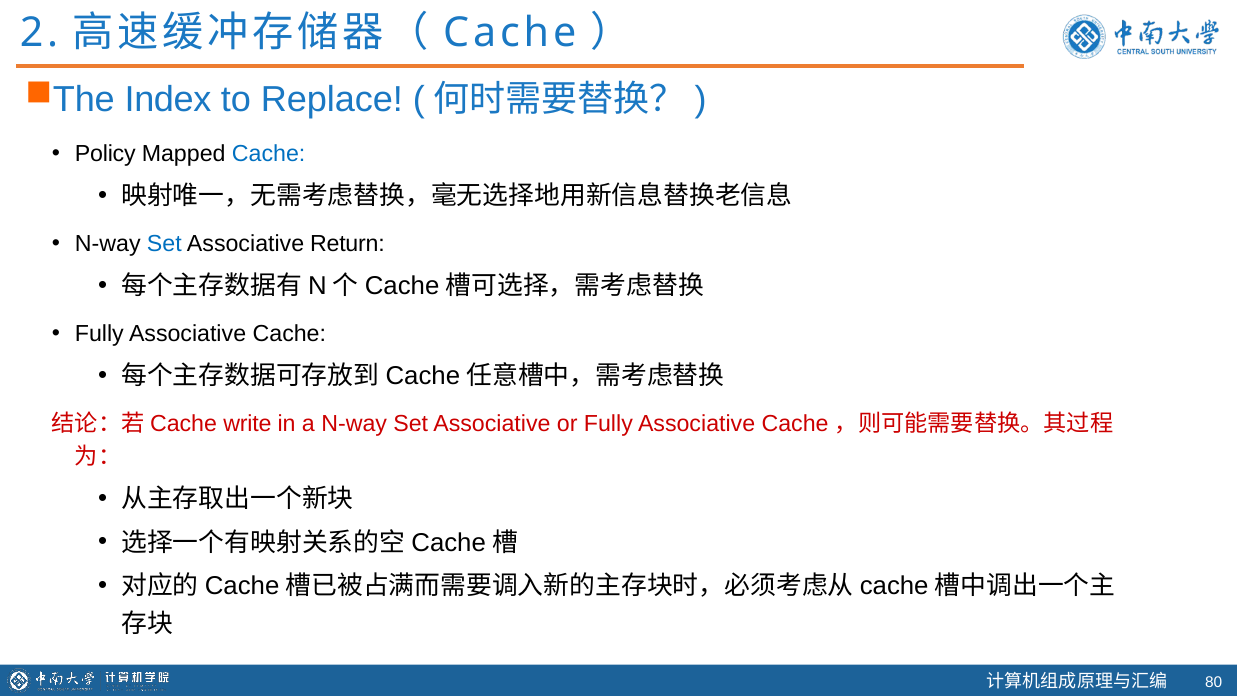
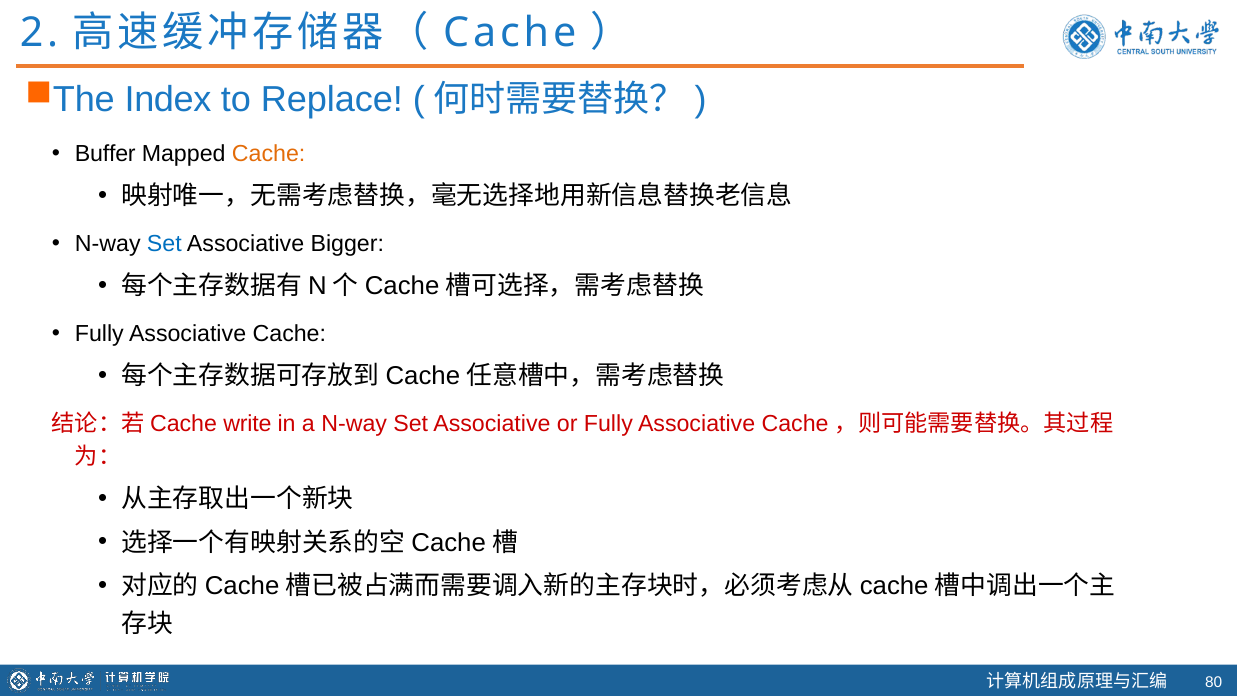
Policy: Policy -> Buffer (105, 154)
Cache colour: blue -> orange (269, 154)
Return: Return -> Bigger (347, 244)
